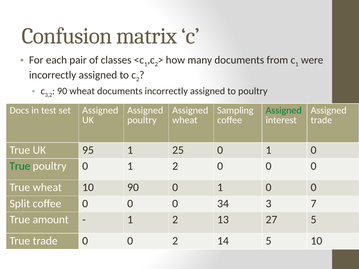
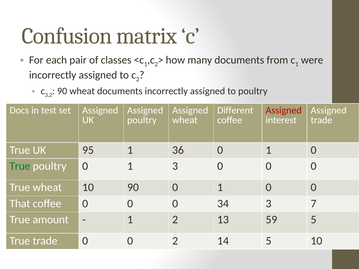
Sampling: Sampling -> Different (235, 111)
Assigned colour: green -> red (284, 111)
25: 25 -> 36 (178, 150)
0 1 2: 2 -> 3 (175, 166)
Split: Split -> That (20, 204)
27: 27 -> 59 (271, 220)
